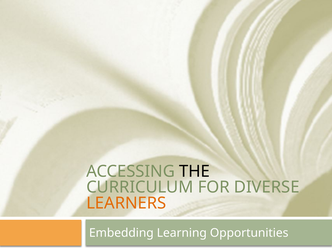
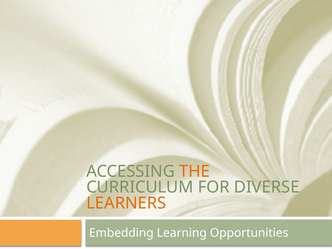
THE colour: black -> orange (195, 171)
